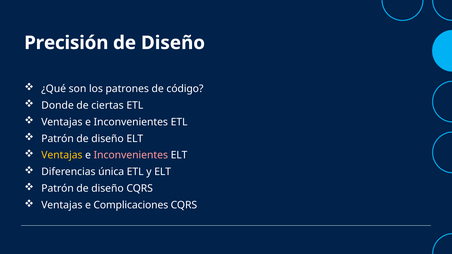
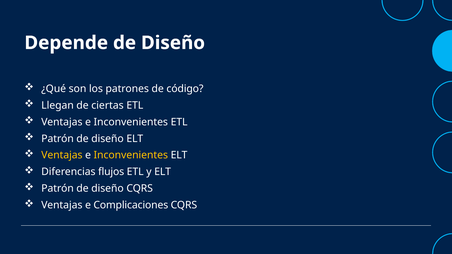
Precisión: Precisión -> Depende (66, 43)
Donde: Donde -> Llegan (58, 105)
Inconvenientes colour: pink -> yellow (131, 155)
única: única -> flujos (111, 172)
